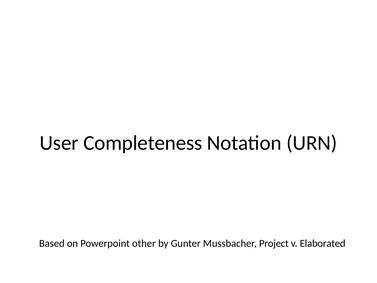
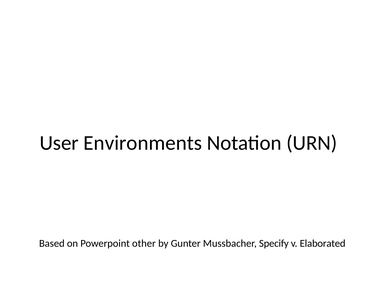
Completeness: Completeness -> Environments (143, 143)
Project: Project -> Specify (274, 243)
